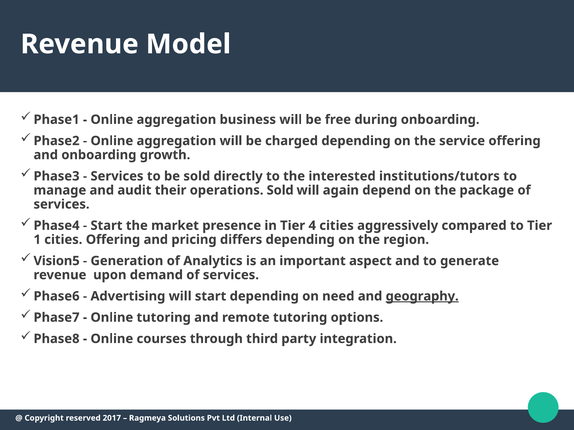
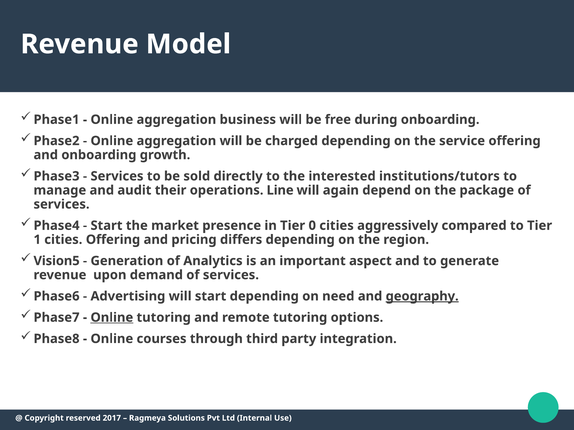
operations Sold: Sold -> Line (280, 190)
4: 4 -> 0 (312, 226)
Online underline: none -> present (112, 318)
